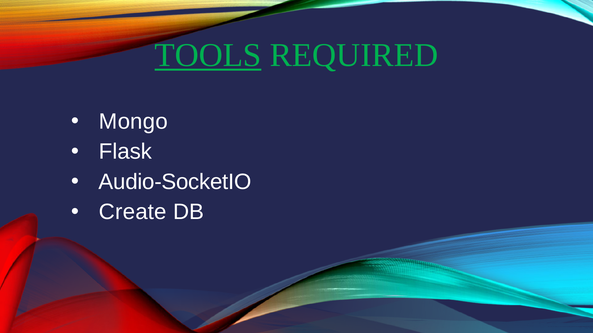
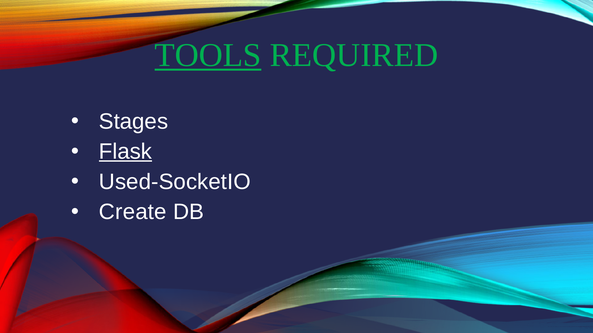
Mongo: Mongo -> Stages (134, 122)
Flask underline: none -> present (125, 152)
Audio-SocketIO: Audio-SocketIO -> Used-SocketIO (175, 182)
